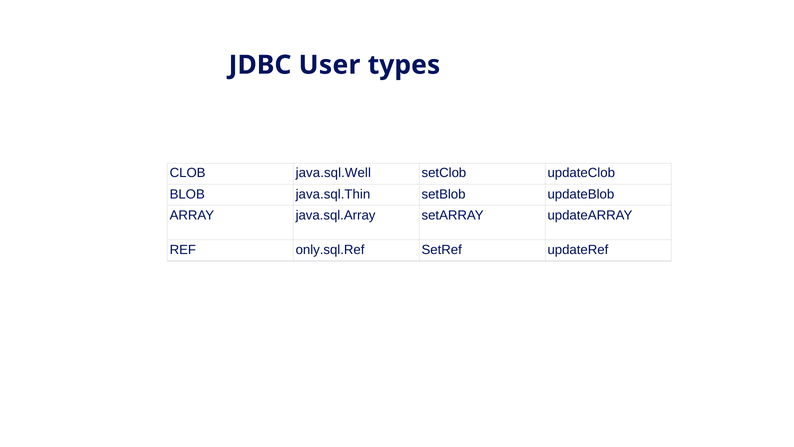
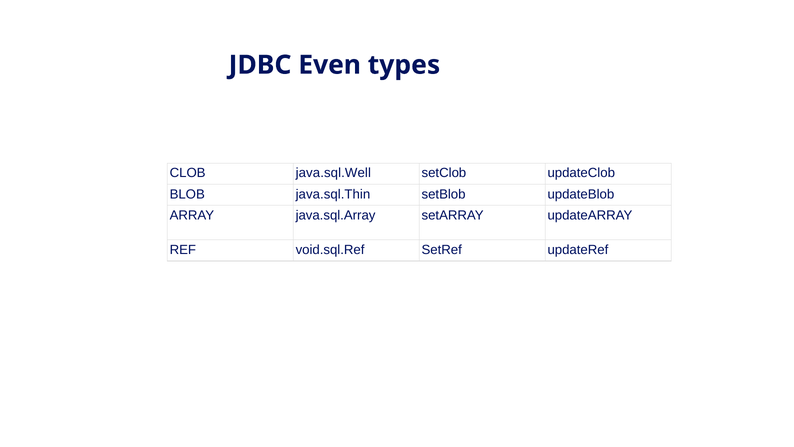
User: User -> Even (330, 65)
only.sql.Ref: only.sql.Ref -> void.sql.Ref (330, 250)
